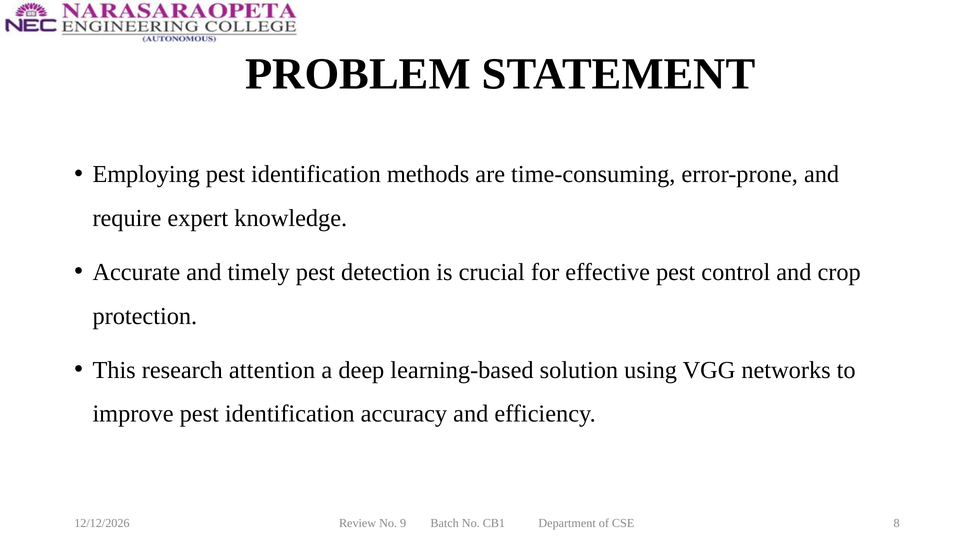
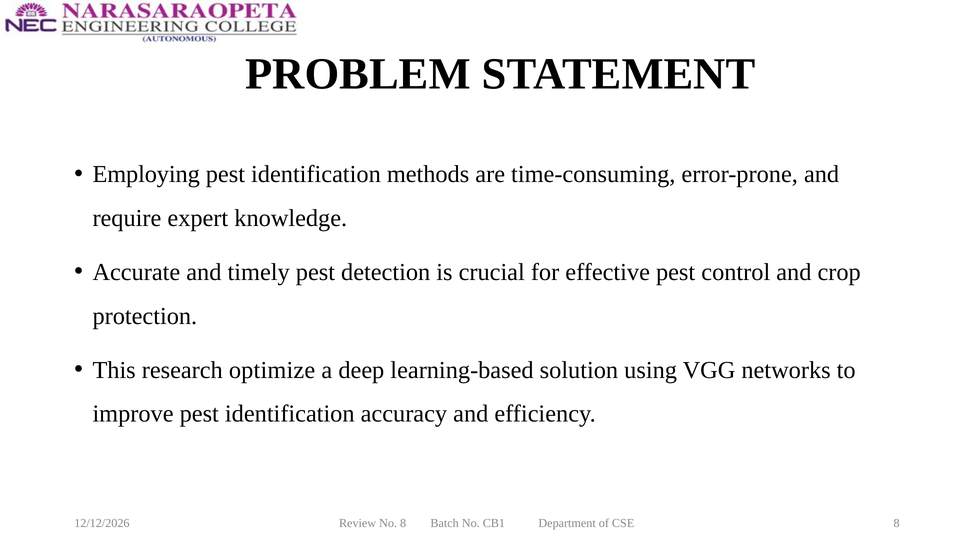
attention: attention -> optimize (272, 370)
No 9: 9 -> 8 (403, 523)
